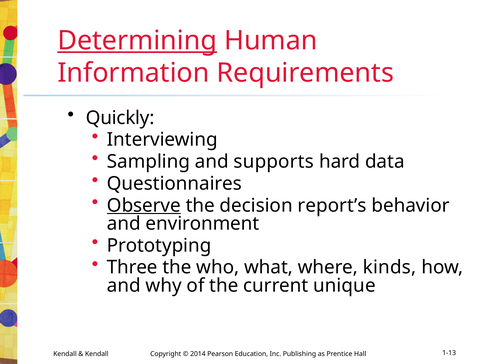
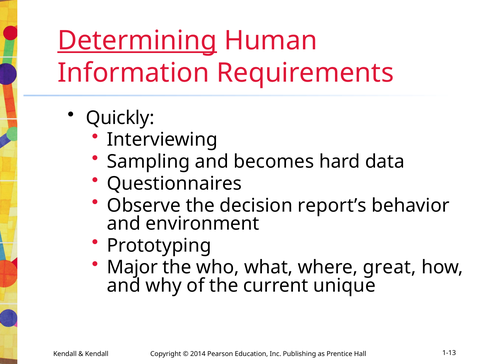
supports: supports -> becomes (274, 162)
Observe underline: present -> none (144, 205)
Three: Three -> Major (132, 267)
kinds: kinds -> great (390, 267)
